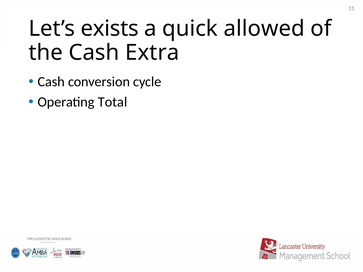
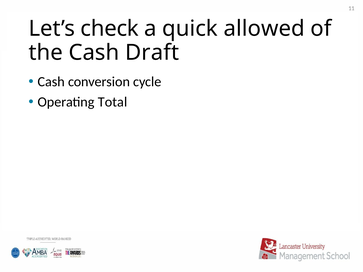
exists: exists -> check (110, 29)
Extra: Extra -> Draft (152, 53)
